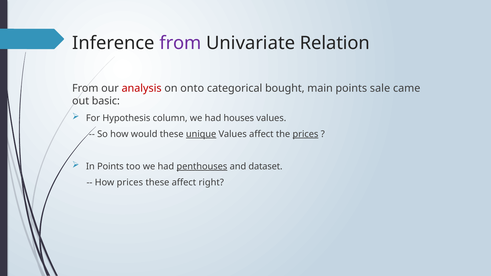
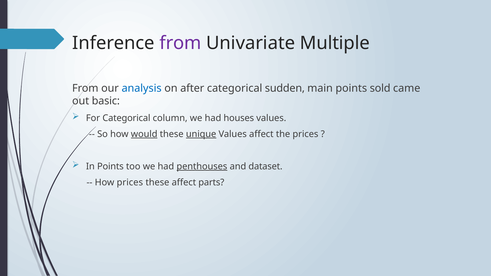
Relation: Relation -> Multiple (335, 43)
analysis colour: red -> blue (142, 88)
onto: onto -> after (192, 88)
bought: bought -> sudden (285, 88)
sale: sale -> sold (380, 88)
For Hypothesis: Hypothesis -> Categorical (126, 118)
would underline: none -> present (144, 134)
prices underline: present -> none (305, 134)
right: right -> parts (211, 183)
